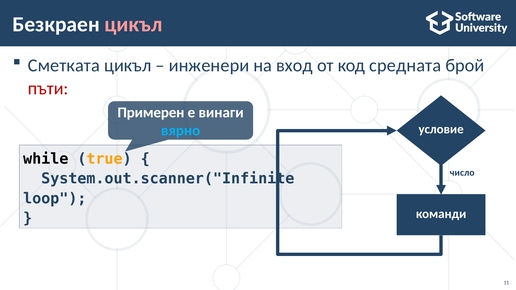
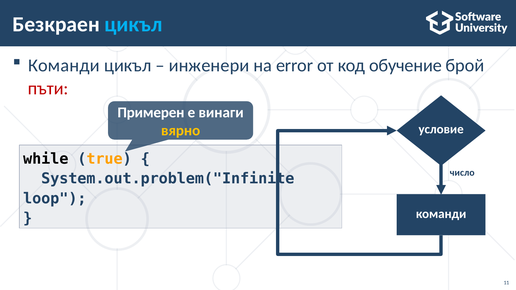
цикъл colour: pink -> light blue (134, 24)
Сметката: Сметката -> Команди (64, 65)
вход: вход -> error (295, 65)
средната: средната -> обучение (405, 65)
вярно colour: light blue -> yellow (181, 131)
System.out.scanner("Infinite: System.out.scanner("Infinite -> System.out.problem("Infinite (168, 179)
